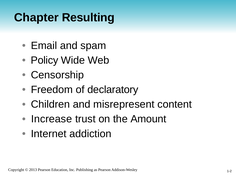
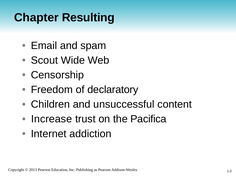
Policy: Policy -> Scout (44, 60)
misrepresent: misrepresent -> unsuccessful (124, 104)
Amount: Amount -> Pacifica (148, 119)
